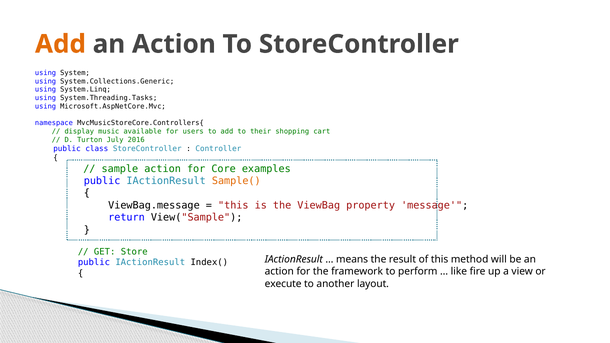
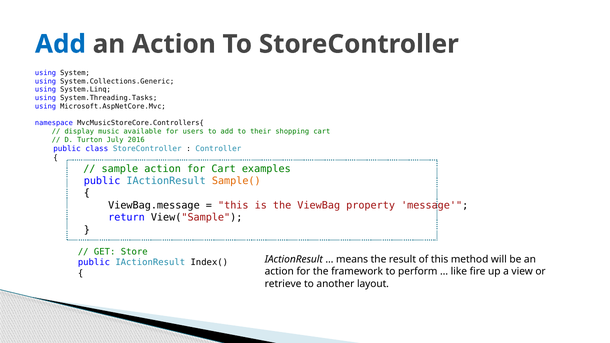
Add colour: orange -> blue (60, 44)
for Core: Core -> Cart (224, 169)
execute: execute -> retrieve (283, 284)
